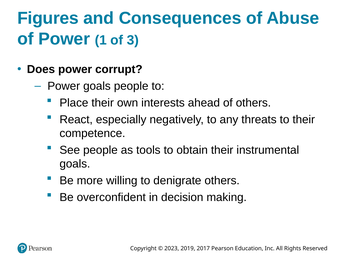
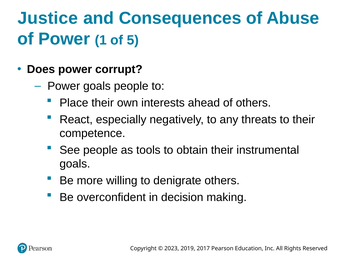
Figures: Figures -> Justice (48, 18)
3: 3 -> 5 (133, 40)
